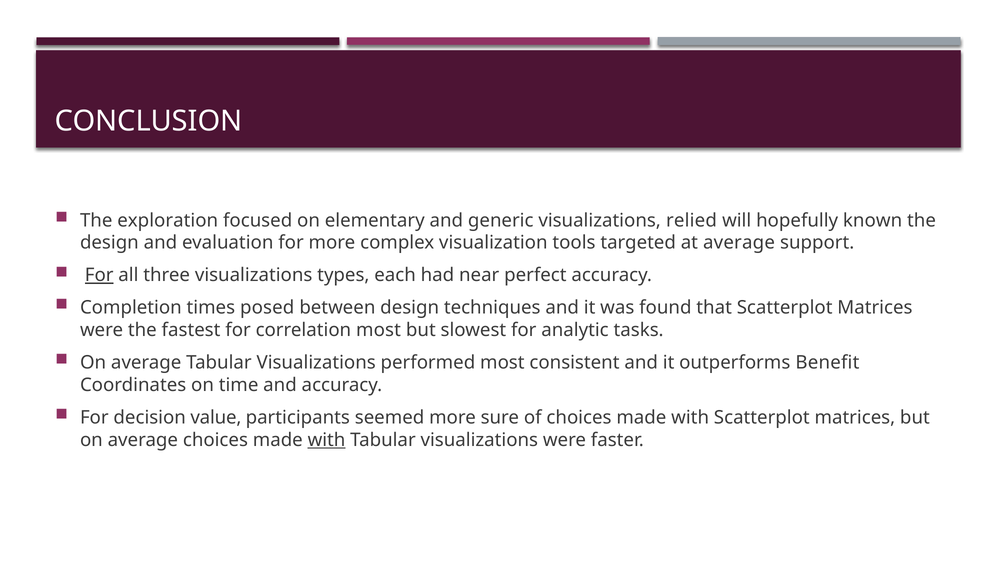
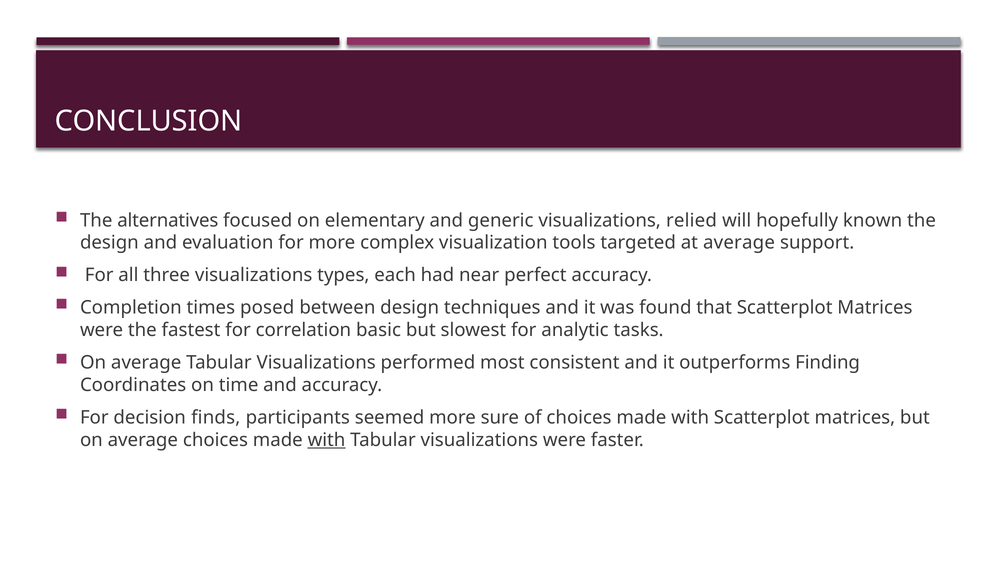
exploration: exploration -> alternatives (168, 220)
For underline: present -> none (99, 275)
correlation most: most -> basic (379, 330)
Benefit: Benefit -> Finding (828, 362)
value: value -> finds (216, 417)
